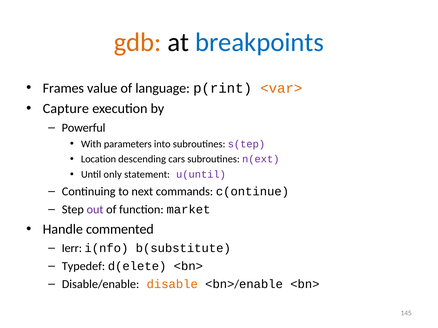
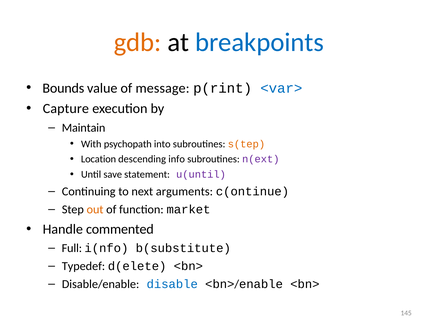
Frames: Frames -> Bounds (63, 88)
language: language -> message (162, 88)
<var> colour: orange -> blue (281, 88)
Powerful: Powerful -> Maintain (84, 128)
parameters: parameters -> psychopath (128, 144)
s(tep colour: purple -> orange (246, 144)
cars: cars -> info (177, 159)
only: only -> save (113, 175)
commands: commands -> arguments (184, 192)
out colour: purple -> orange (95, 210)
Ierr: Ierr -> Full (72, 249)
disable colour: orange -> blue (172, 285)
